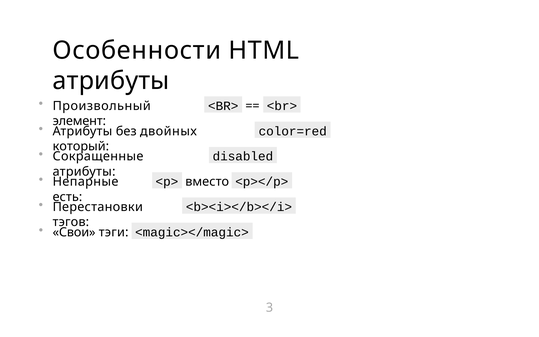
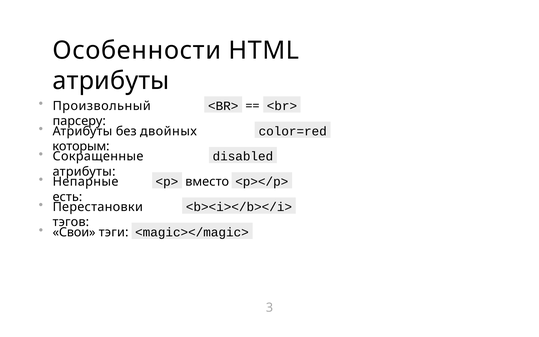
элемент: элемент -> парсеру (79, 121)
который: который -> которым (81, 146)
